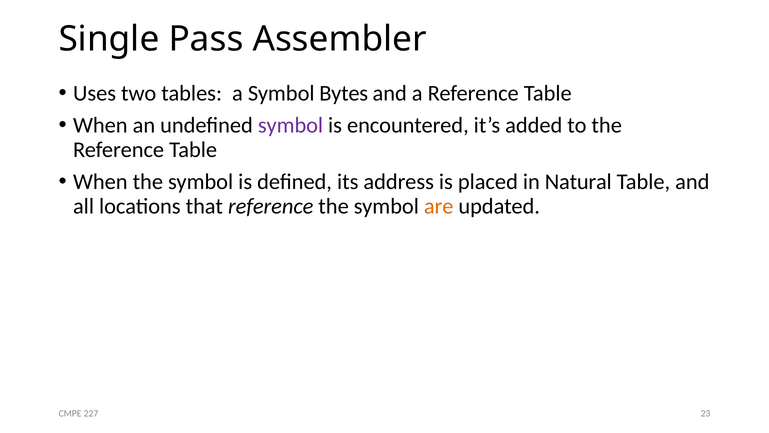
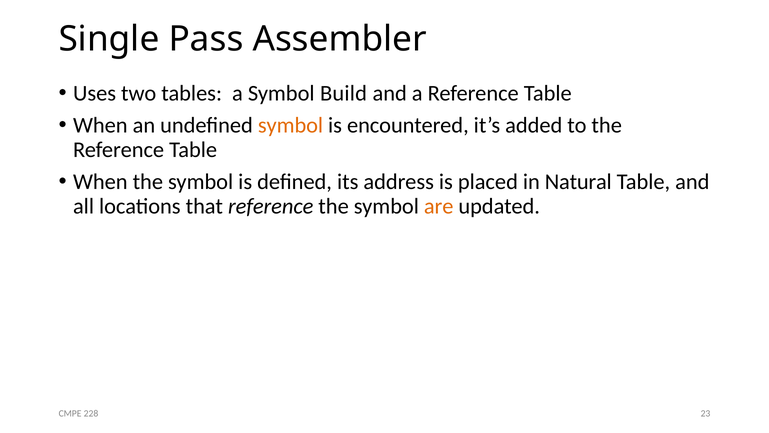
Bytes: Bytes -> Build (343, 93)
symbol colour: purple -> orange (291, 125)
227: 227 -> 228 (91, 413)
